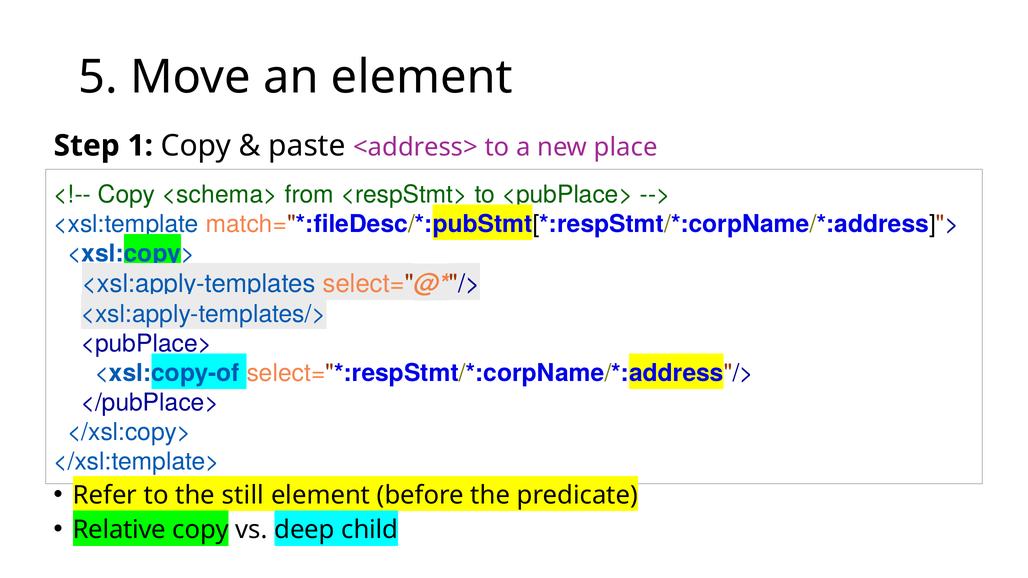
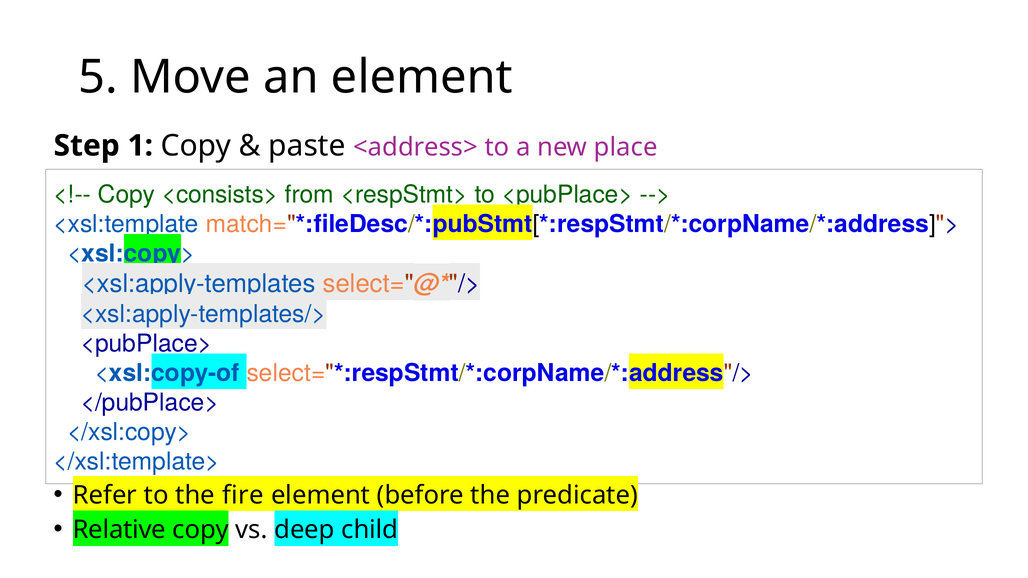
<schema>: <schema> -> <consists> (220, 195)
still: still -> fire (243, 495)
